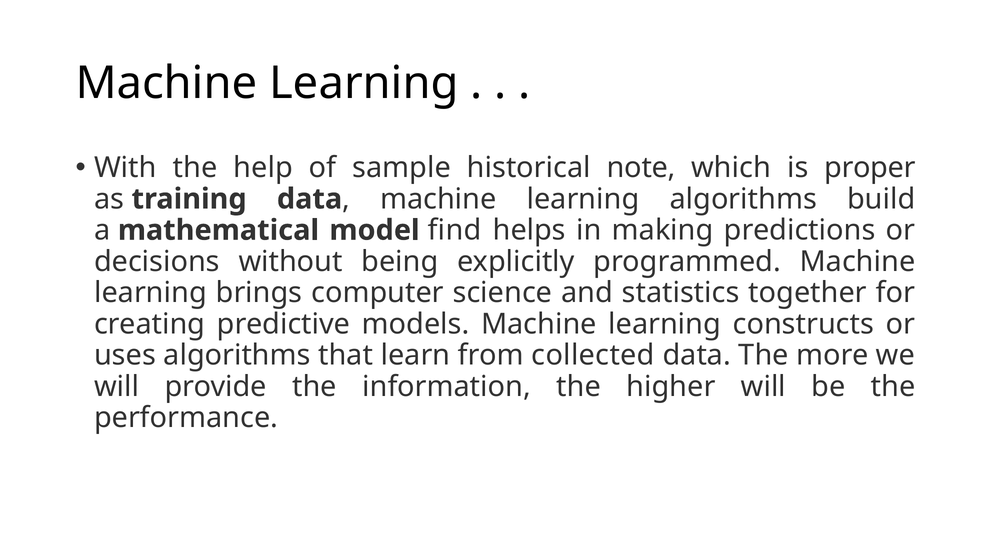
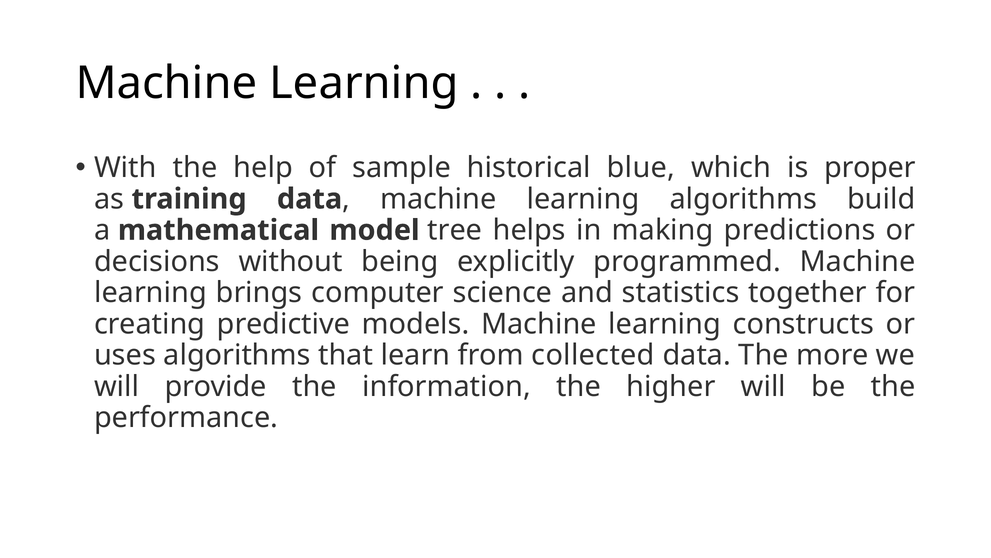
note: note -> blue (641, 168)
find: find -> tree (455, 230)
